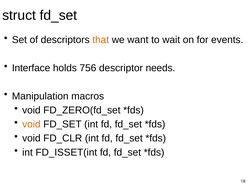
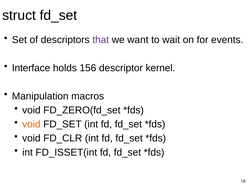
that colour: orange -> purple (101, 40)
756: 756 -> 156 (88, 68)
needs: needs -> kernel (160, 68)
